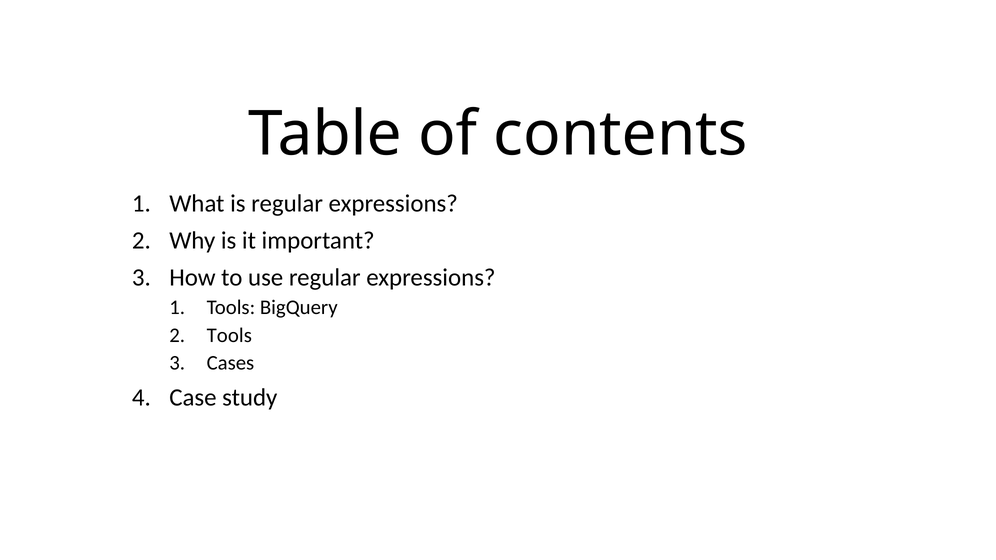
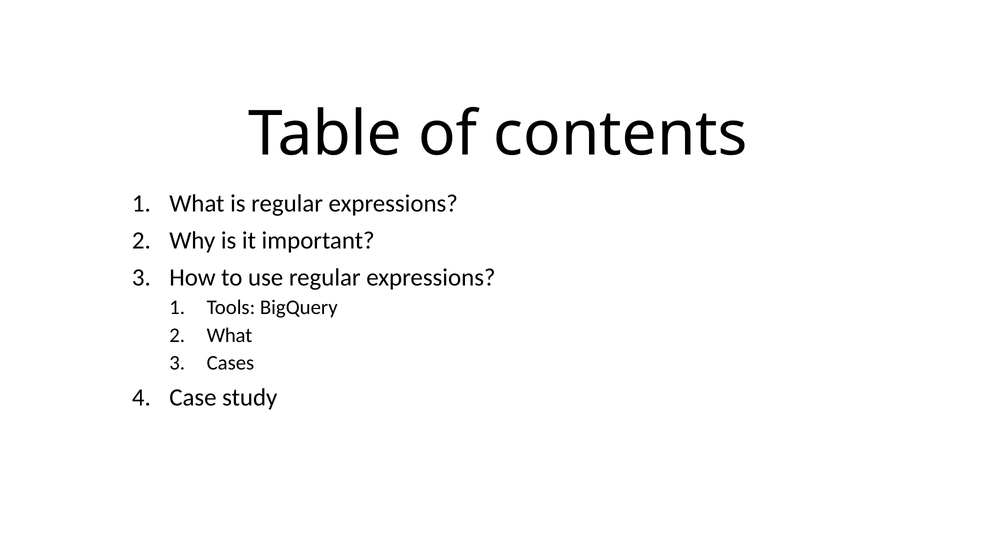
Tools: Tools -> What (229, 335)
